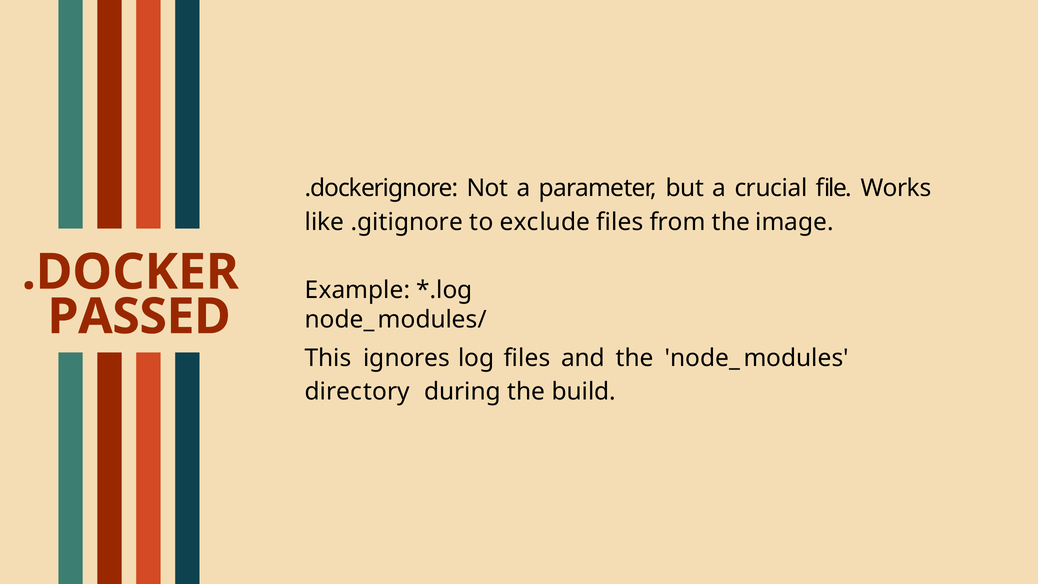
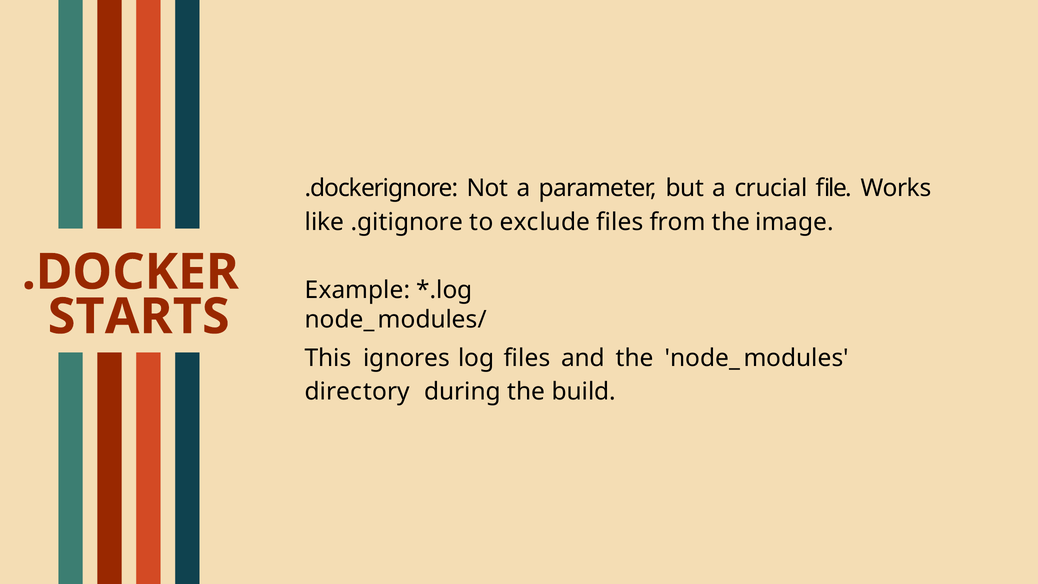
PASSED: PASSED -> STARTS (139, 317)
